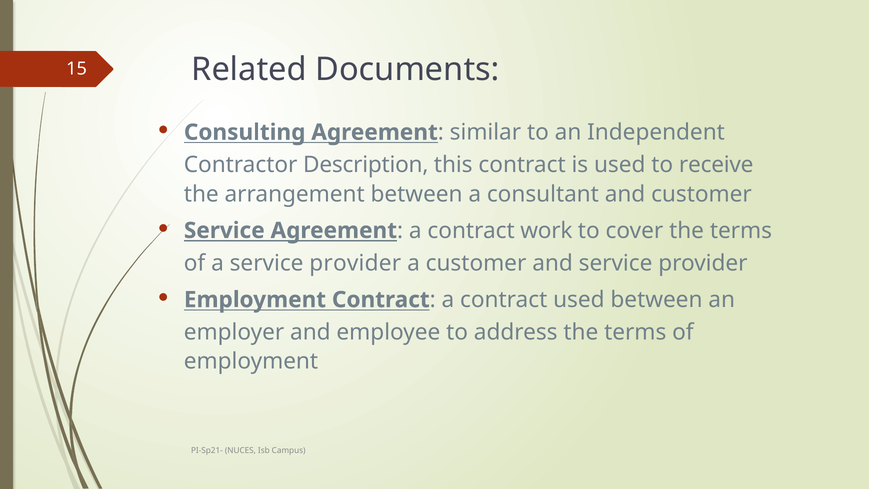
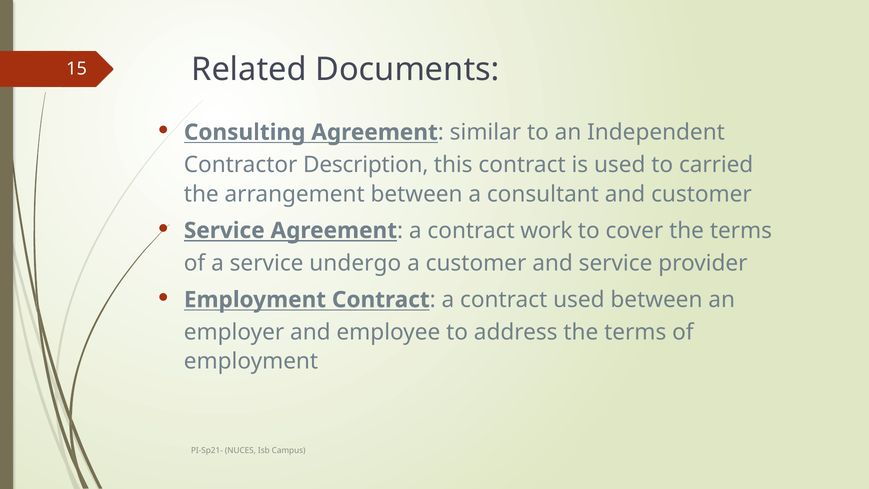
receive: receive -> carried (716, 165)
a service provider: provider -> undergo (355, 263)
